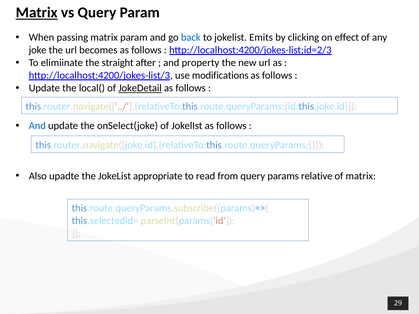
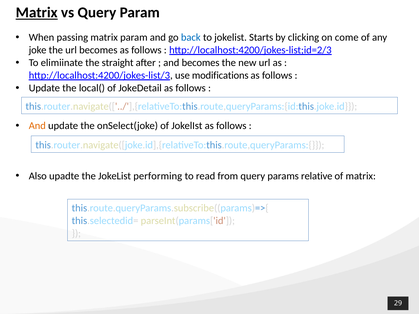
Emits: Emits -> Starts (261, 38)
effect: effect -> come (347, 38)
and property: property -> becomes (201, 63)
JokeDetail underline: present -> none (140, 88)
And colour: blue -> orange (37, 126)
appropriate: appropriate -> performing (158, 176)
